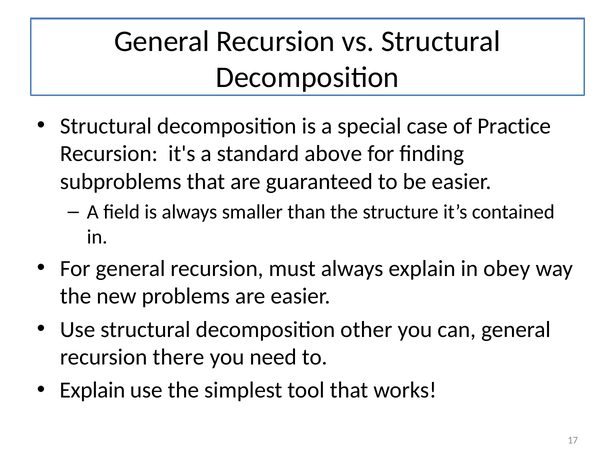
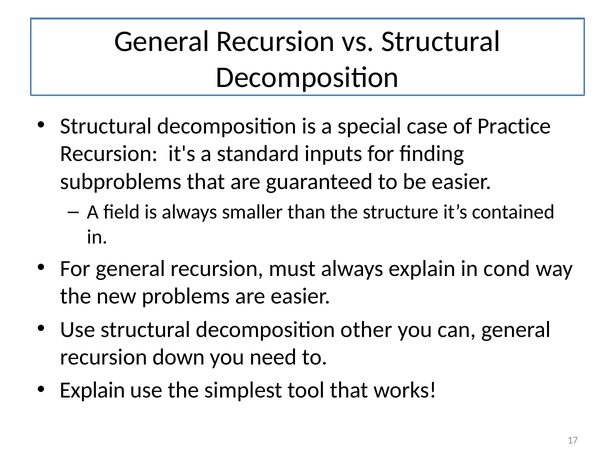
above: above -> inputs (333, 154)
obey: obey -> cond (507, 269)
there: there -> down (179, 357)
